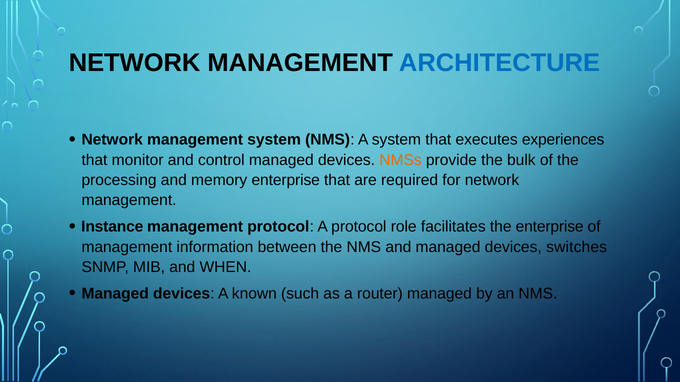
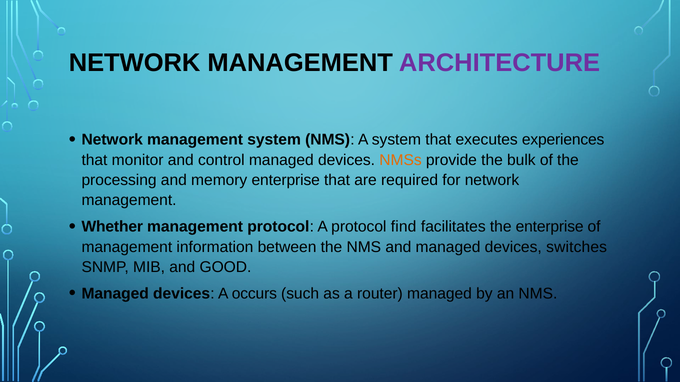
ARCHITECTURE colour: blue -> purple (500, 63)
Instance: Instance -> Whether (112, 227)
role: role -> find (404, 227)
WHEN: WHEN -> GOOD (225, 267)
known: known -> occurs (254, 294)
